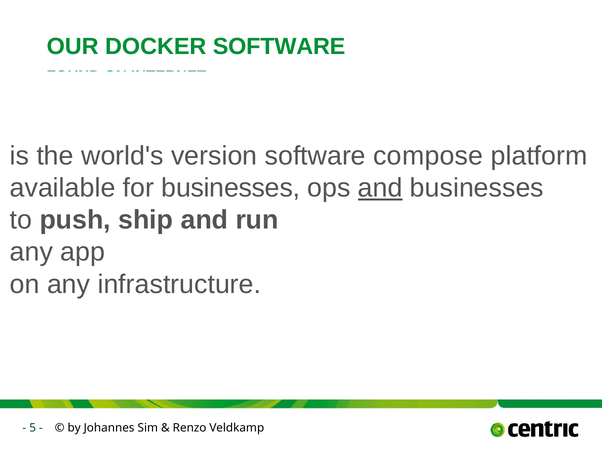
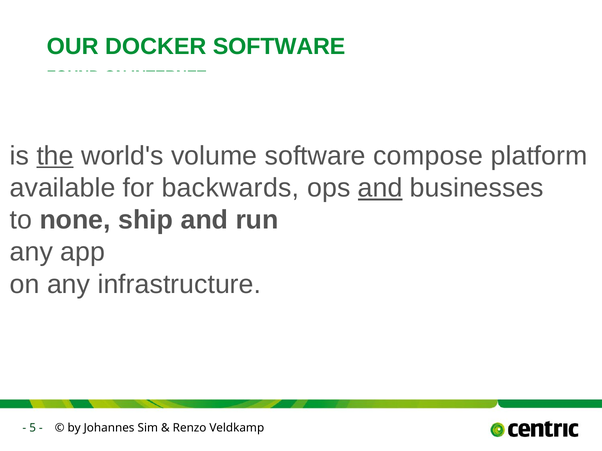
the underline: none -> present (55, 156)
version: version -> volume (214, 156)
for businesses: businesses -> backwards (231, 188)
push: push -> none (75, 220)
